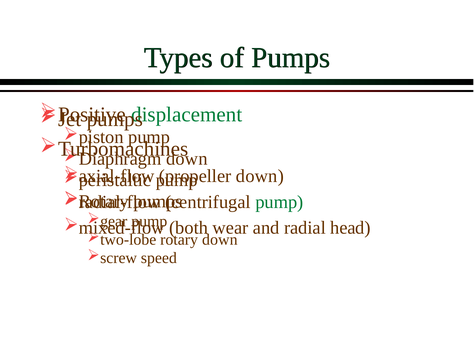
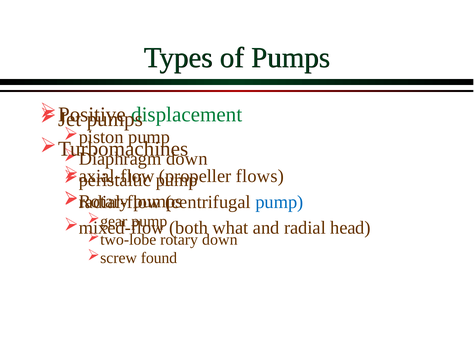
down: down -> flows (260, 176)
pump colour: green -> blue (279, 202)
wear: wear -> what (230, 228)
speed: speed -> found (159, 258)
